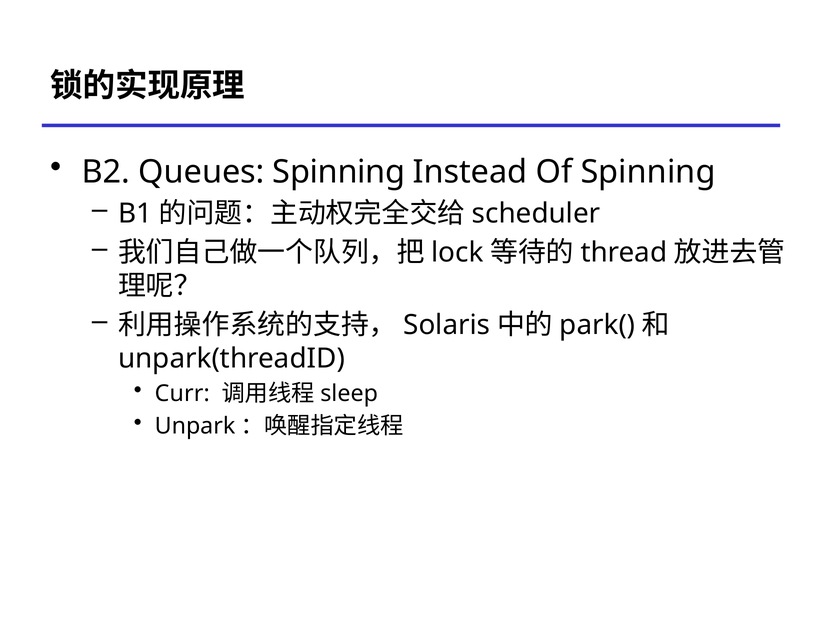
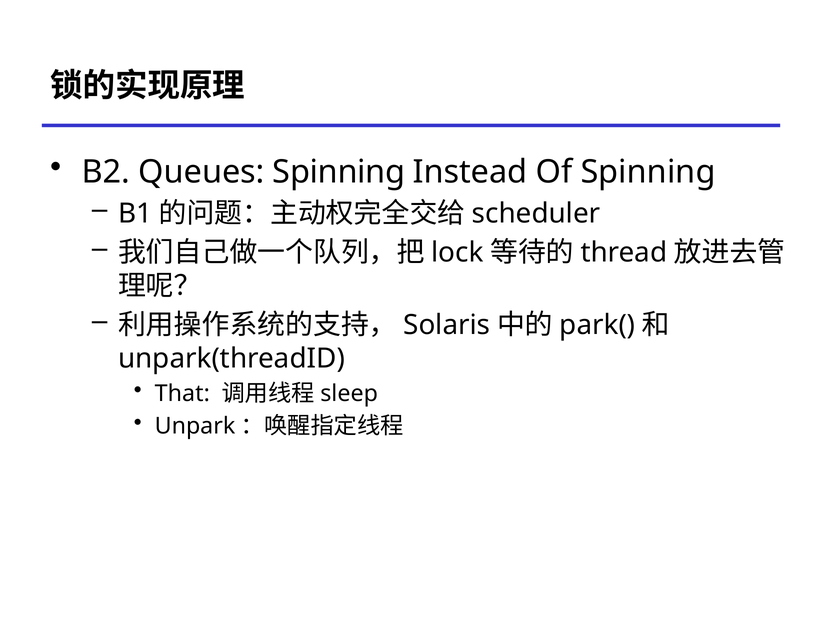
Curr: Curr -> That (182, 394)
